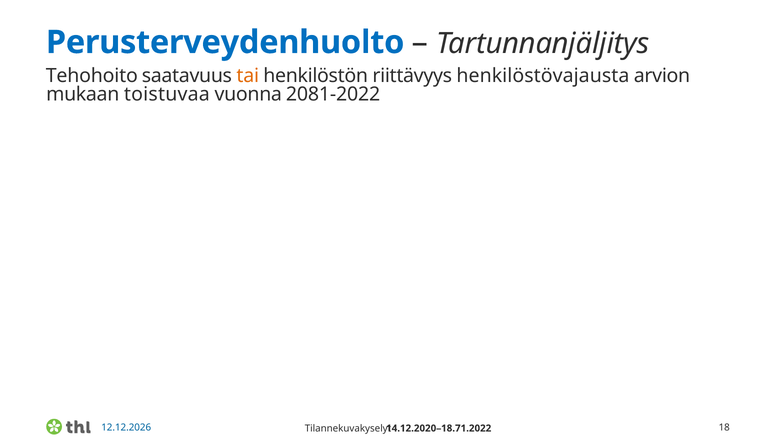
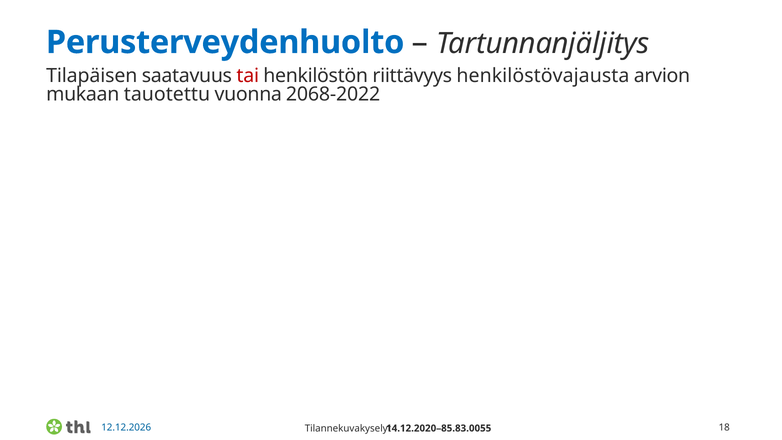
Tehohoito: Tehohoito -> Tilapäisen (92, 76)
tai colour: orange -> red (248, 76)
toistuvaa: toistuvaa -> tauotettu (167, 94)
2081-2022: 2081-2022 -> 2068-2022 (333, 94)
14.12.2020–18.71.2022: 14.12.2020–18.71.2022 -> 14.12.2020–85.83.0055 (439, 428)
